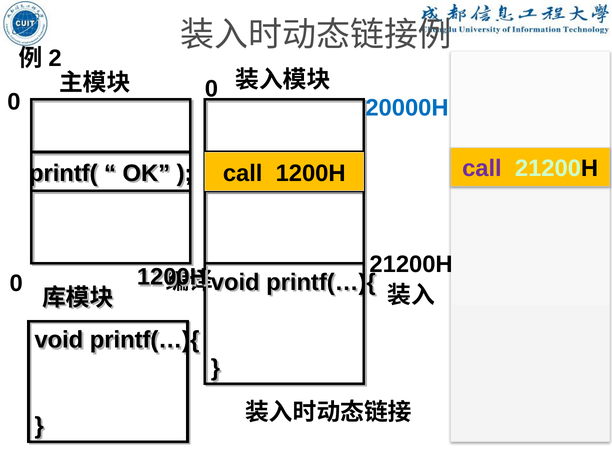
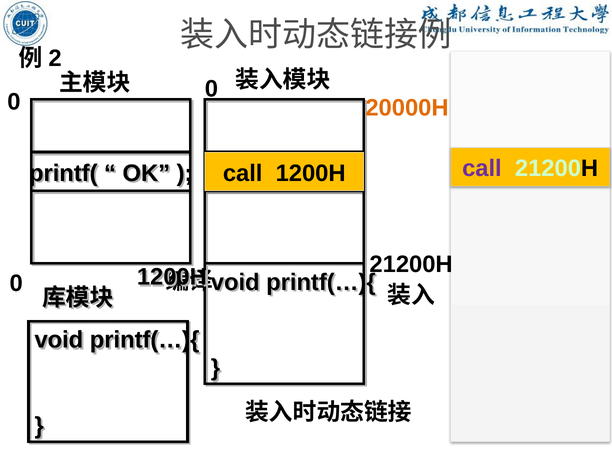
20000H colour: blue -> orange (407, 108)
